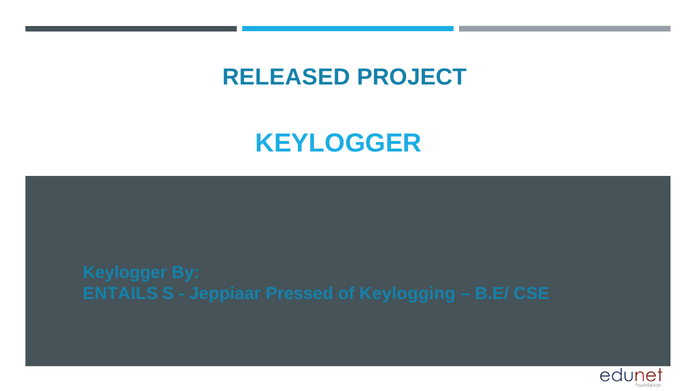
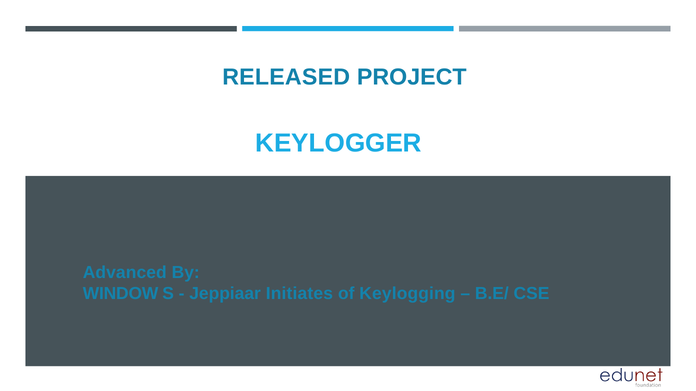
Keylogger: Keylogger -> Advanced (125, 273)
ENTAILS: ENTAILS -> WINDOW (121, 294)
Pressed: Pressed -> Initiates (299, 294)
